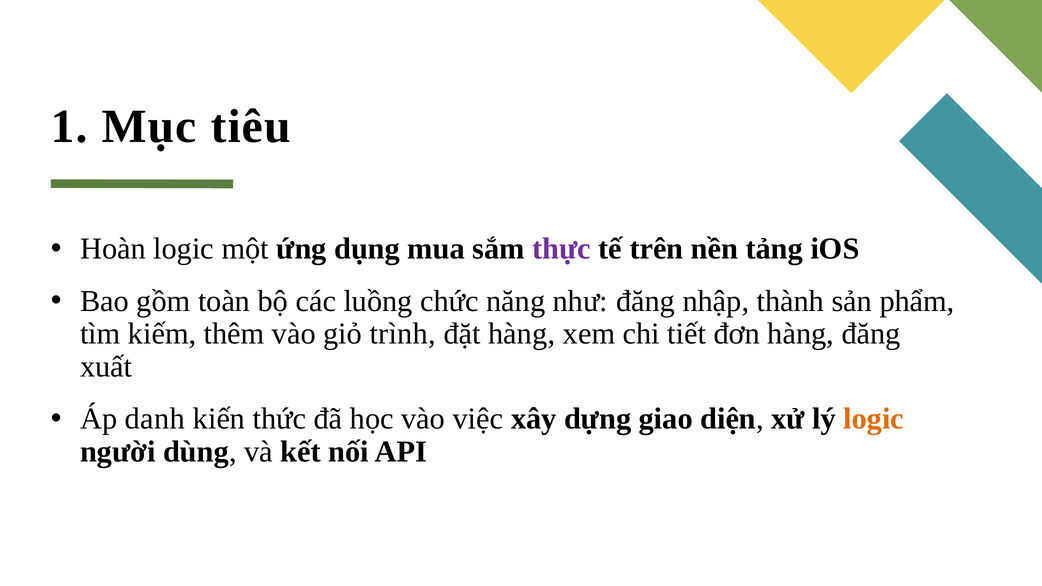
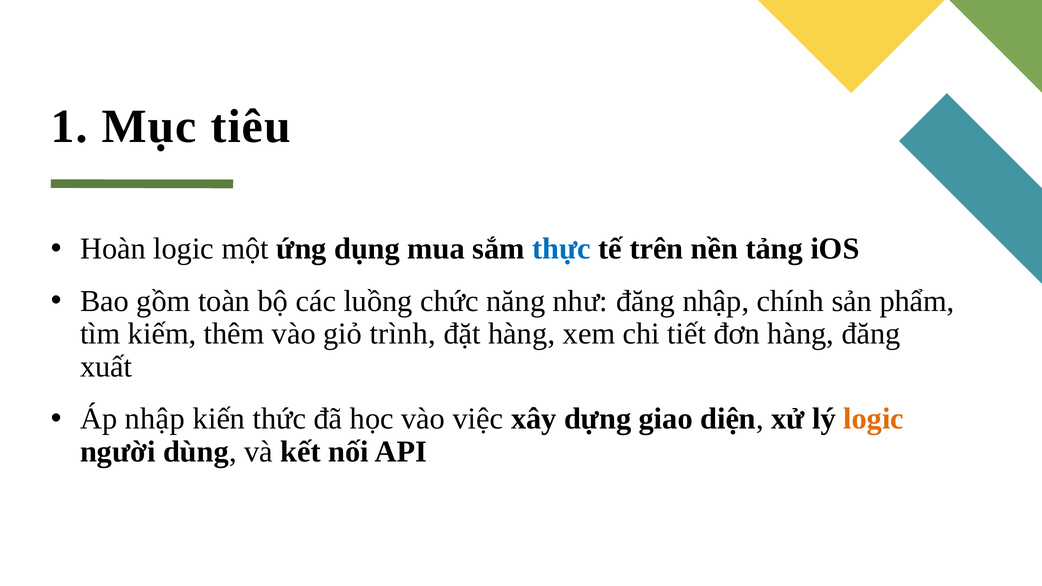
thực colour: purple -> blue (562, 249)
thành: thành -> chính (790, 301)
Áp danh: danh -> nhập (155, 419)
